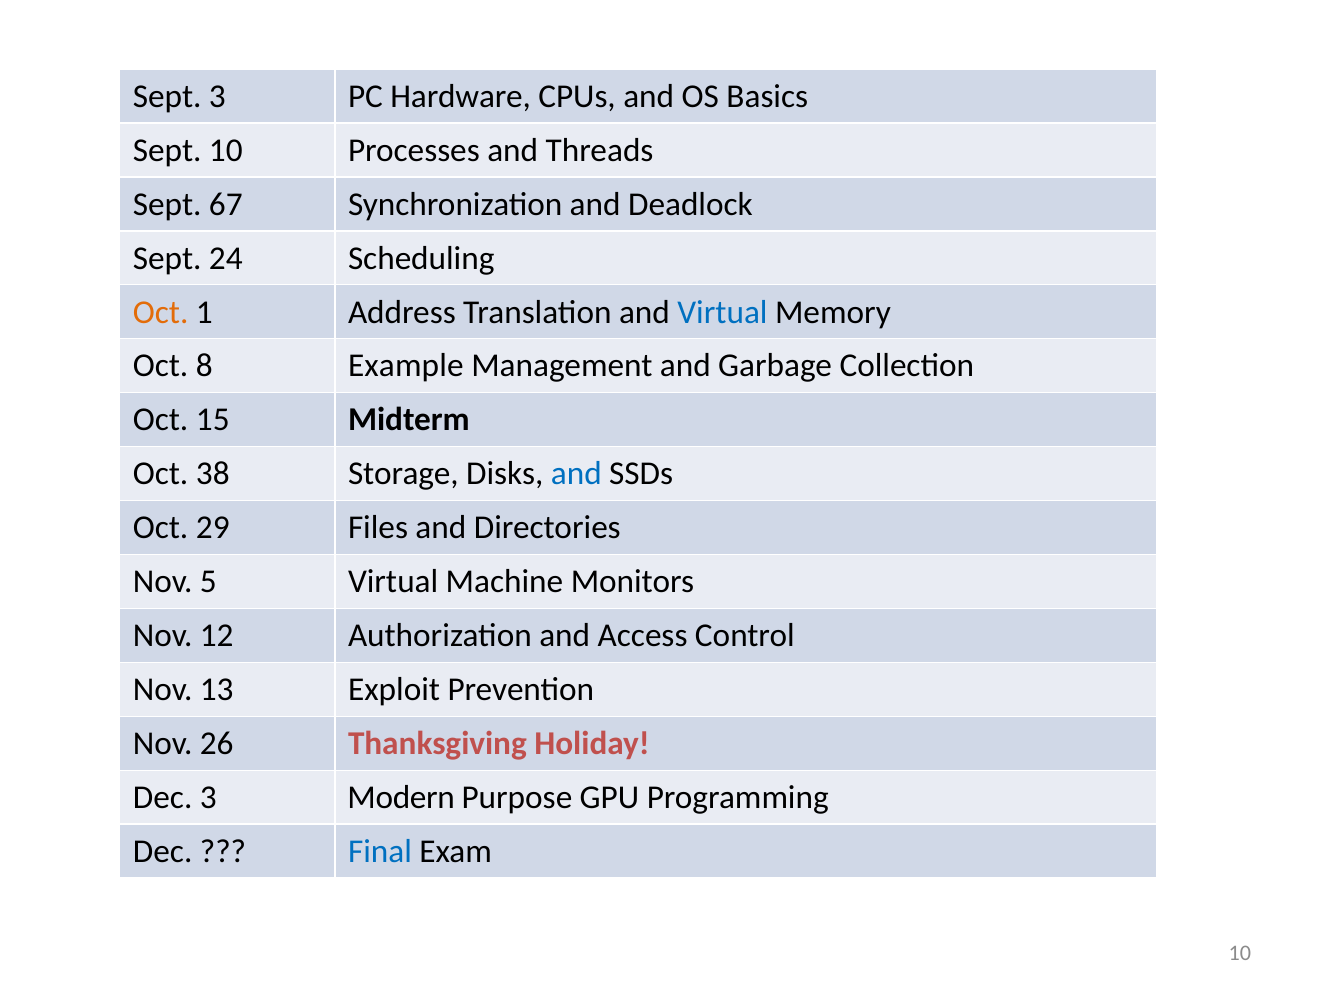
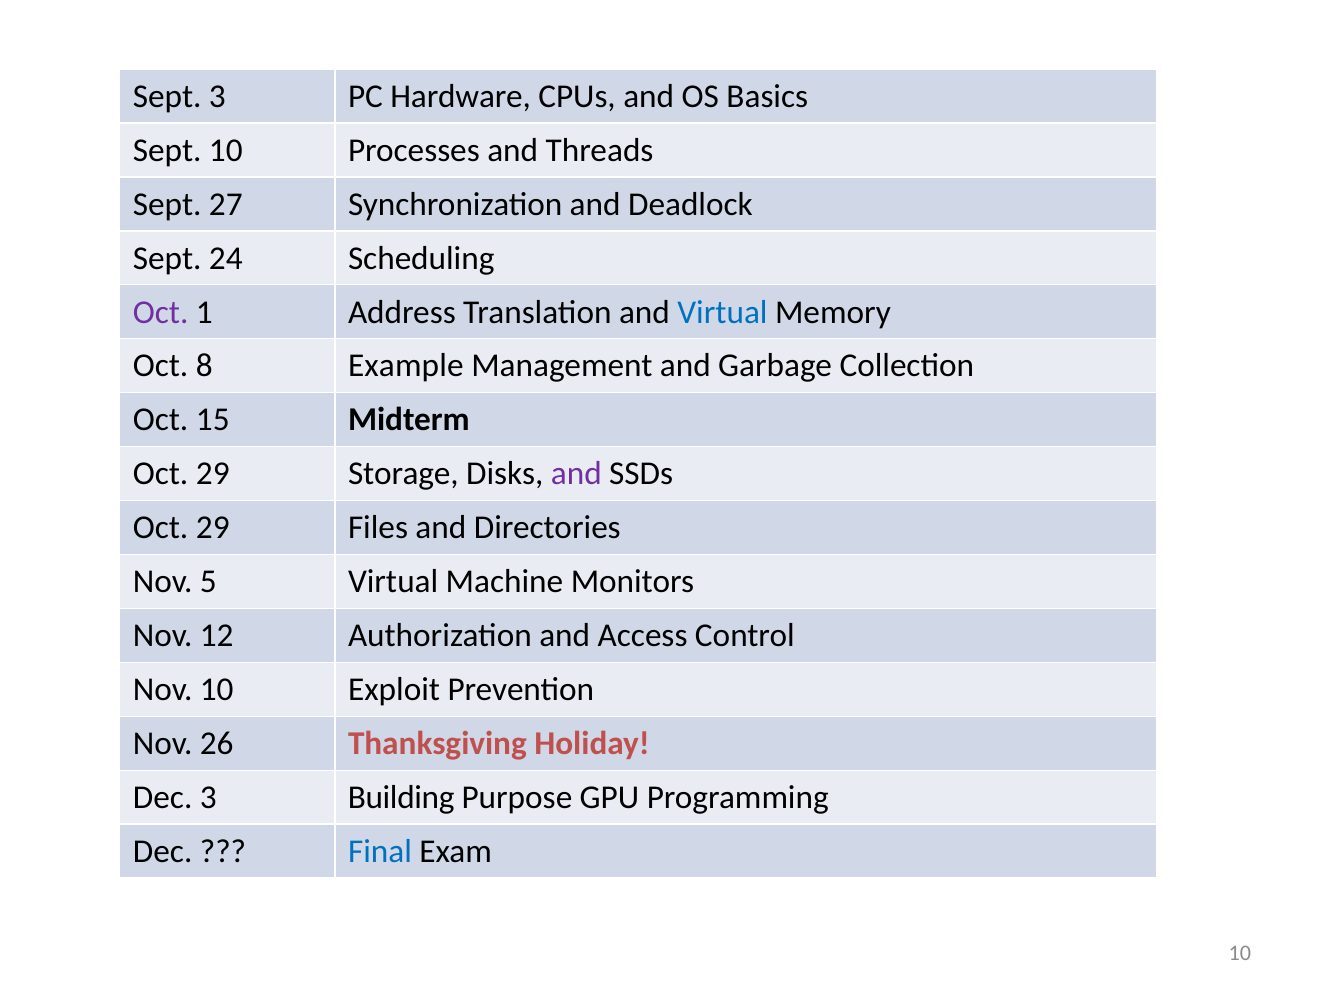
67: 67 -> 27 (226, 204)
Oct colour: orange -> purple (161, 312)
38: 38 -> 29 (213, 474)
and colour: blue -> purple (576, 474)
Nov 13: 13 -> 10 (217, 690)
Modern: Modern -> Building (401, 798)
